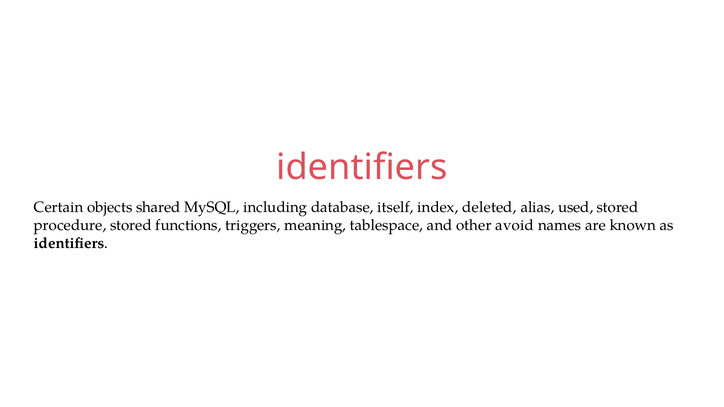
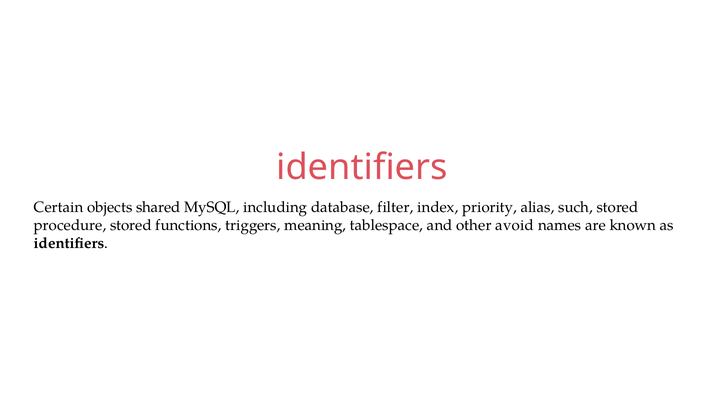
itself: itself -> filter (396, 207)
deleted: deleted -> priority (490, 207)
used: used -> such (576, 207)
